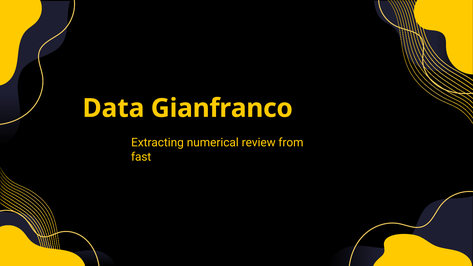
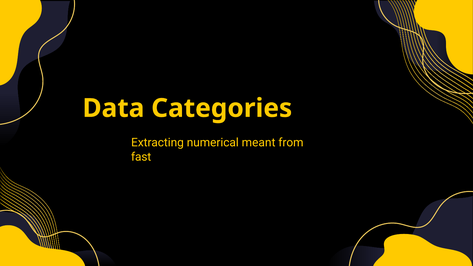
Gianfranco: Gianfranco -> Categories (222, 108)
review: review -> meant (259, 143)
